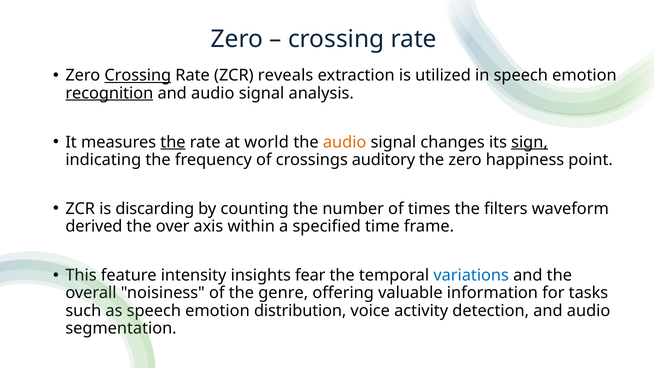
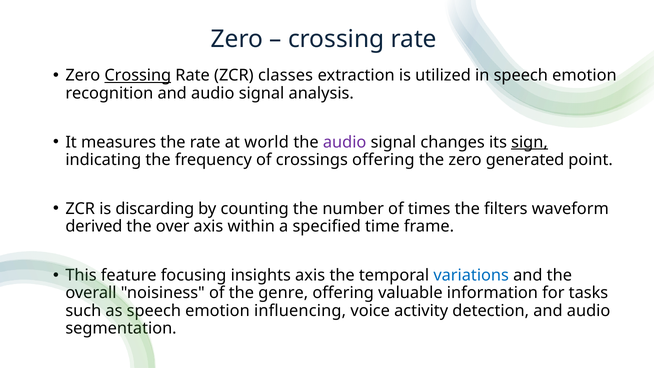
reveals: reveals -> classes (286, 75)
recognition underline: present -> none (109, 93)
the underline: present -> none (173, 142)
audio colour: orange -> purple (345, 142)
crossings auditory: auditory -> offering (383, 160)
happiness: happiness -> generated (525, 160)
intensity: intensity -> focusing (194, 275)
insights fear: fear -> axis (310, 275)
distribution: distribution -> influencing (300, 311)
